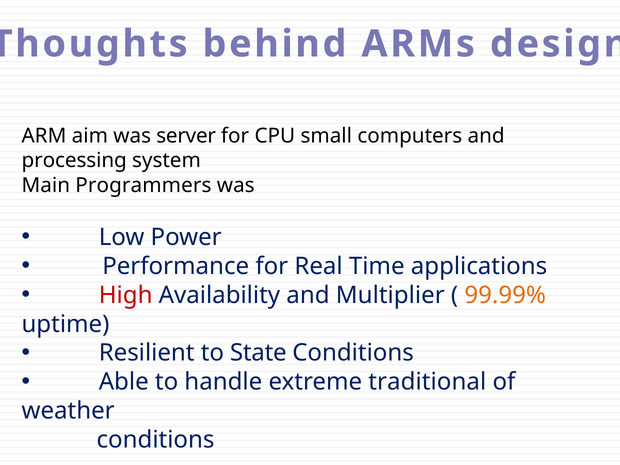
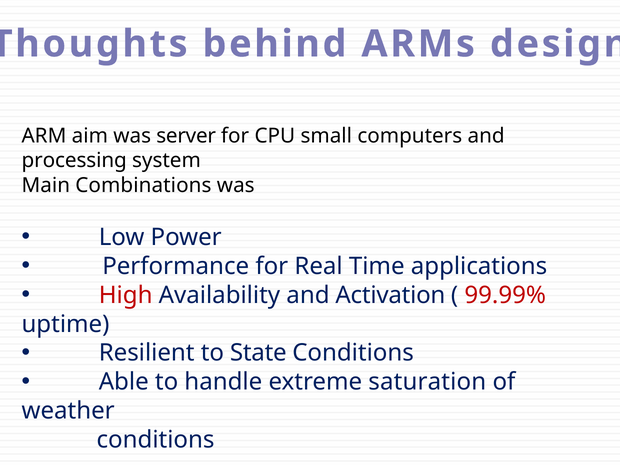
Programmers: Programmers -> Combinations (143, 185)
Multiplier: Multiplier -> Activation (390, 295)
99.99% colour: orange -> red (505, 295)
traditional: traditional -> saturation (427, 382)
